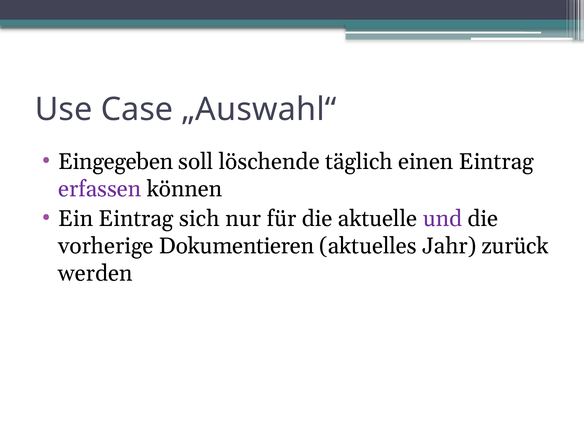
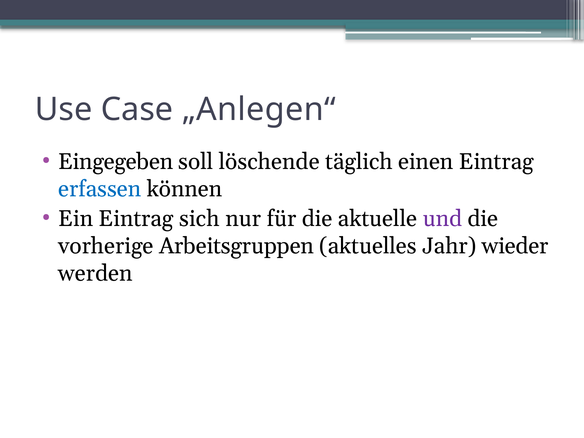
„Auswahl“: „Auswahl“ -> „Anlegen“ (259, 109)
erfassen colour: purple -> blue (100, 189)
Dokumentieren: Dokumentieren -> Arbeitsgruppen (236, 246)
zurück: zurück -> wieder (515, 246)
